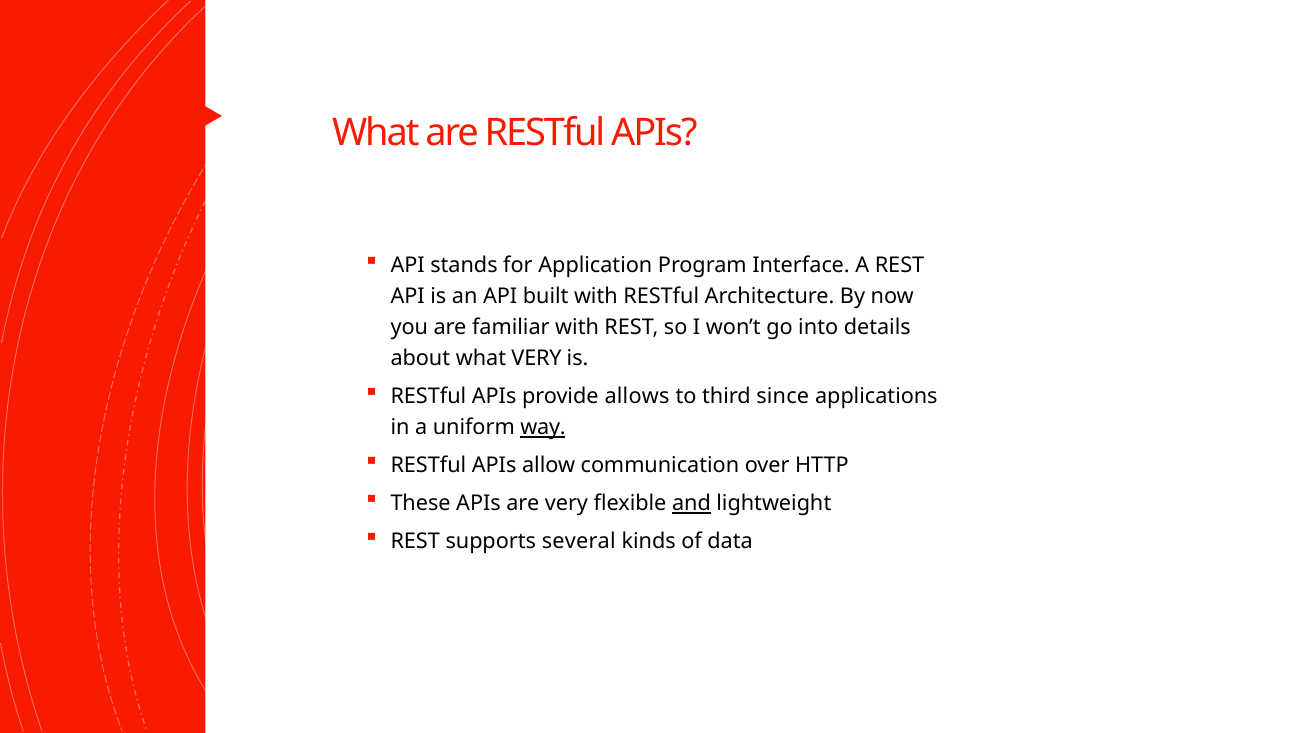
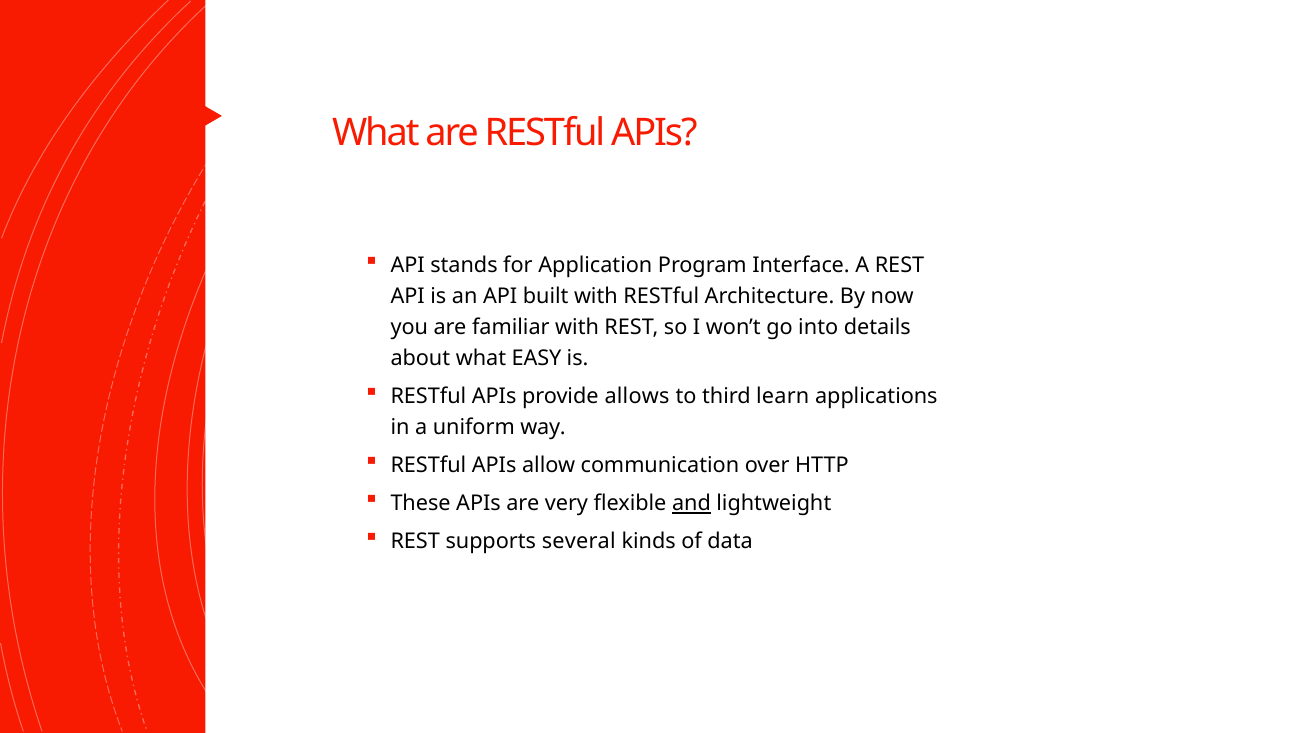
what VERY: VERY -> EASY (537, 358)
since: since -> learn (783, 396)
way underline: present -> none (543, 427)
